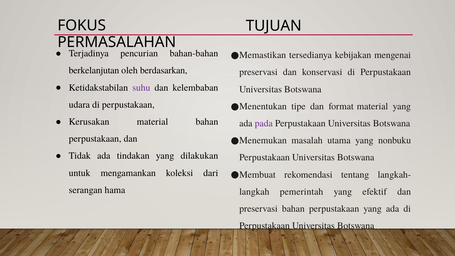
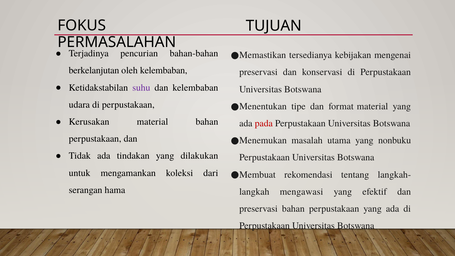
oleh berdasarkan: berdasarkan -> kelembaban (164, 70)
pada colour: purple -> red (264, 123)
pemerintah: pemerintah -> mengawasi (301, 192)
